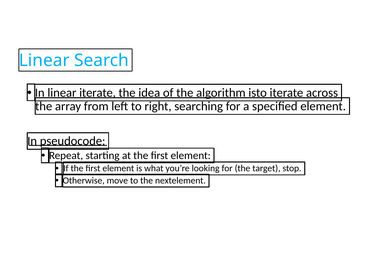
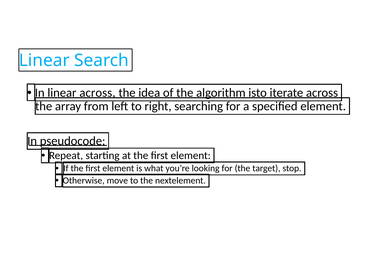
linear iterate: iterate -> across (97, 93)
